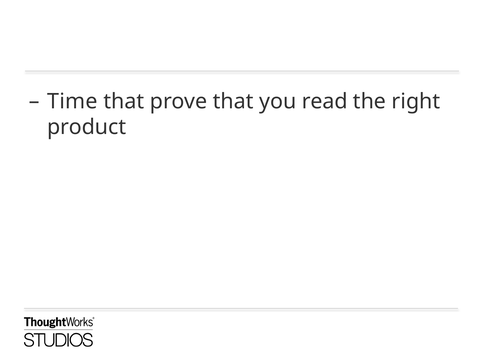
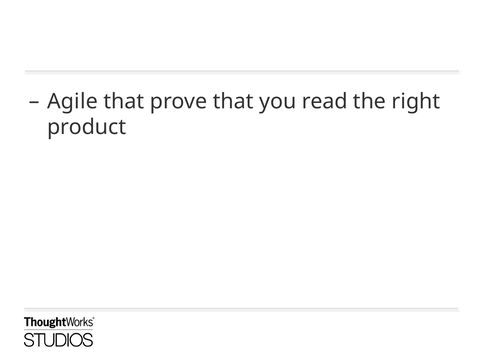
Time: Time -> Agile (72, 101)
